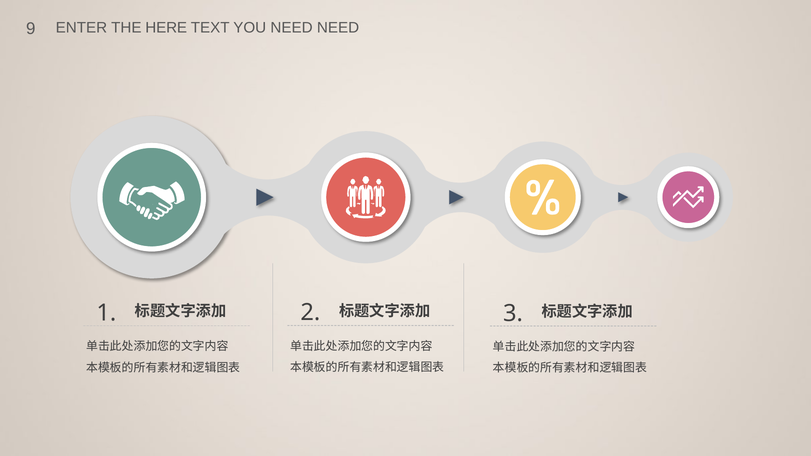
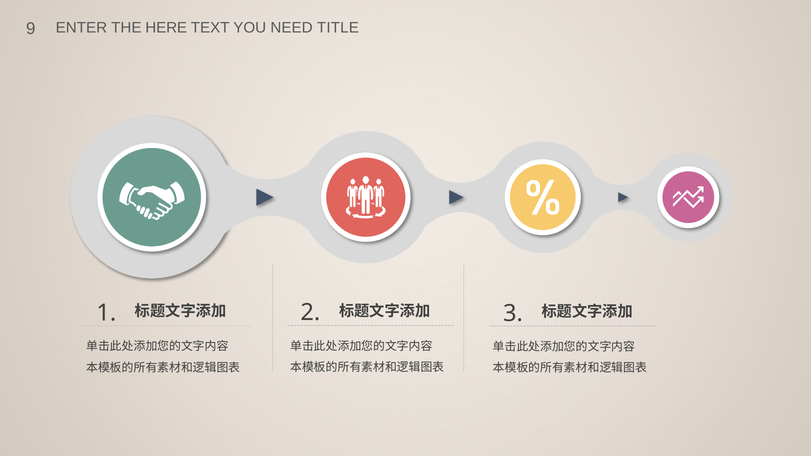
NEED NEED: NEED -> TITLE (338, 28)
